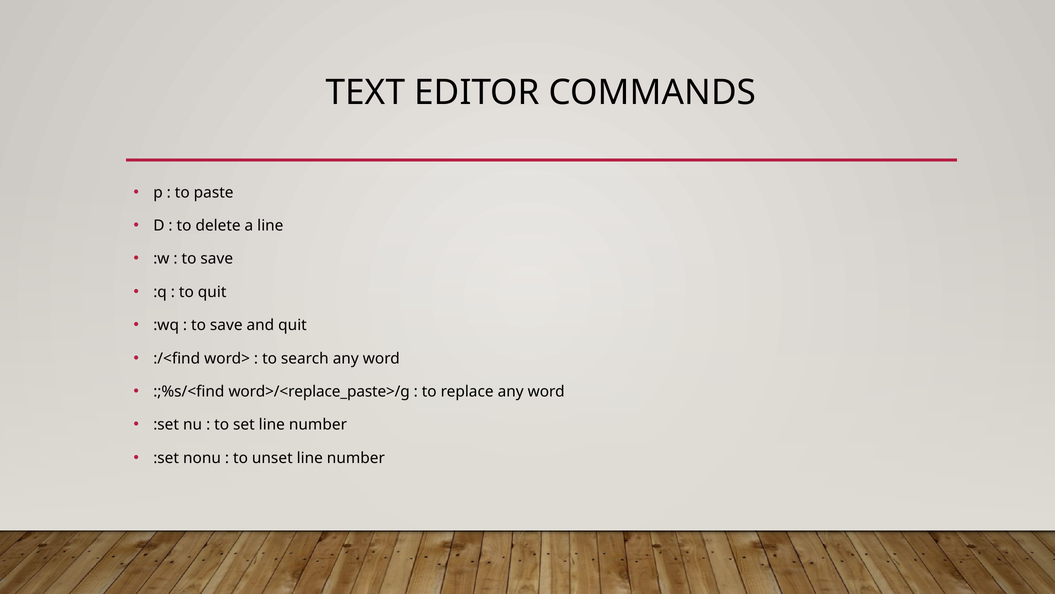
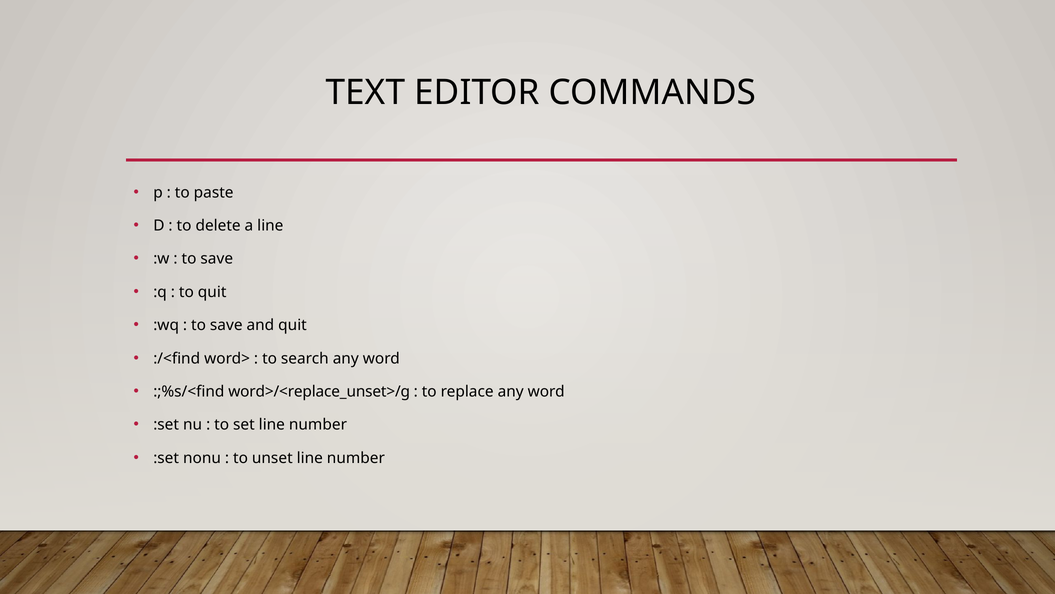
word>/<replace_paste>/g: word>/<replace_paste>/g -> word>/<replace_unset>/g (319, 391)
